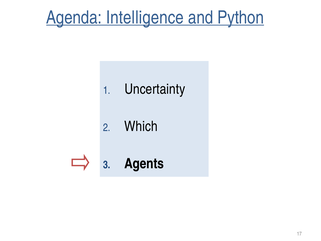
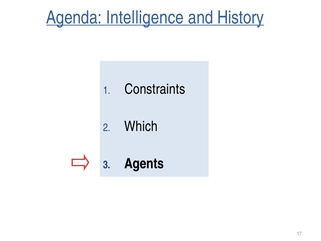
Python: Python -> History (241, 18)
Uncertainty: Uncertainty -> Constraints (155, 89)
